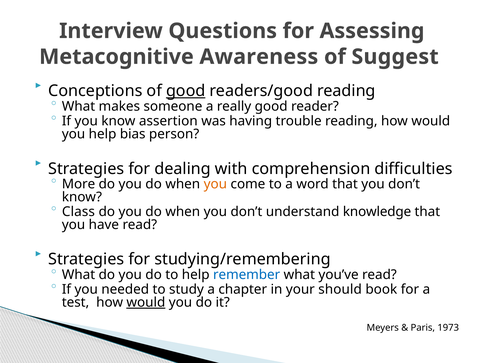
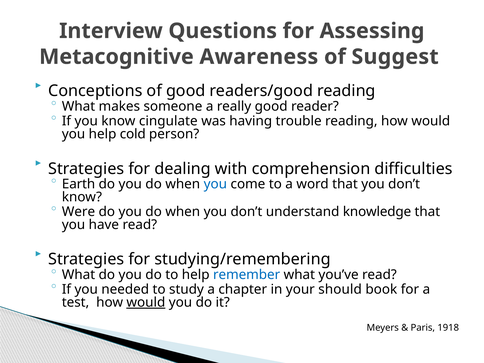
good underline: present -> none (186, 91)
assertion: assertion -> cingulate (168, 121)
bias: bias -> cold (133, 134)
More: More -> Earth (79, 184)
you colour: orange -> blue (215, 184)
Class: Class -> Were (78, 212)
1973: 1973 -> 1918 (448, 328)
